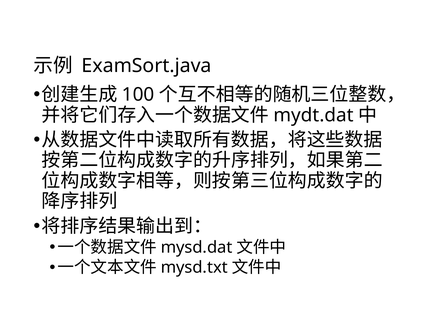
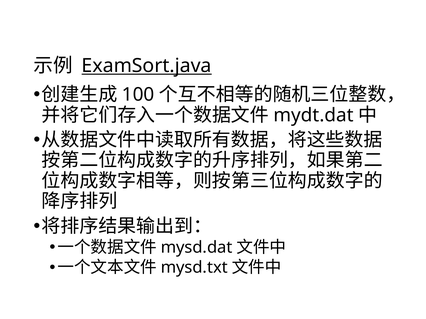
ExamSort.java underline: none -> present (147, 66)
